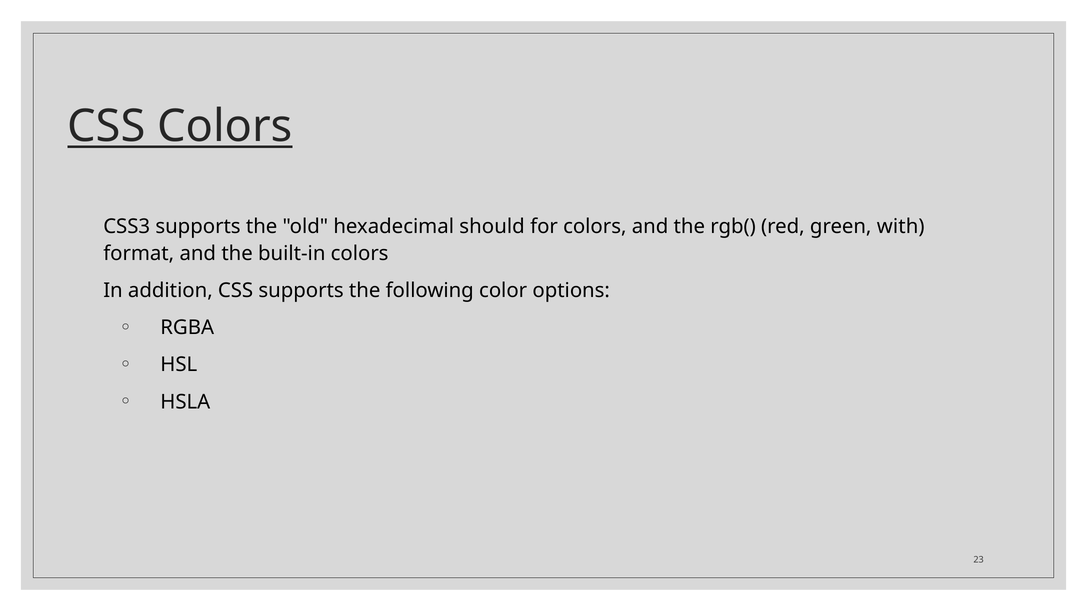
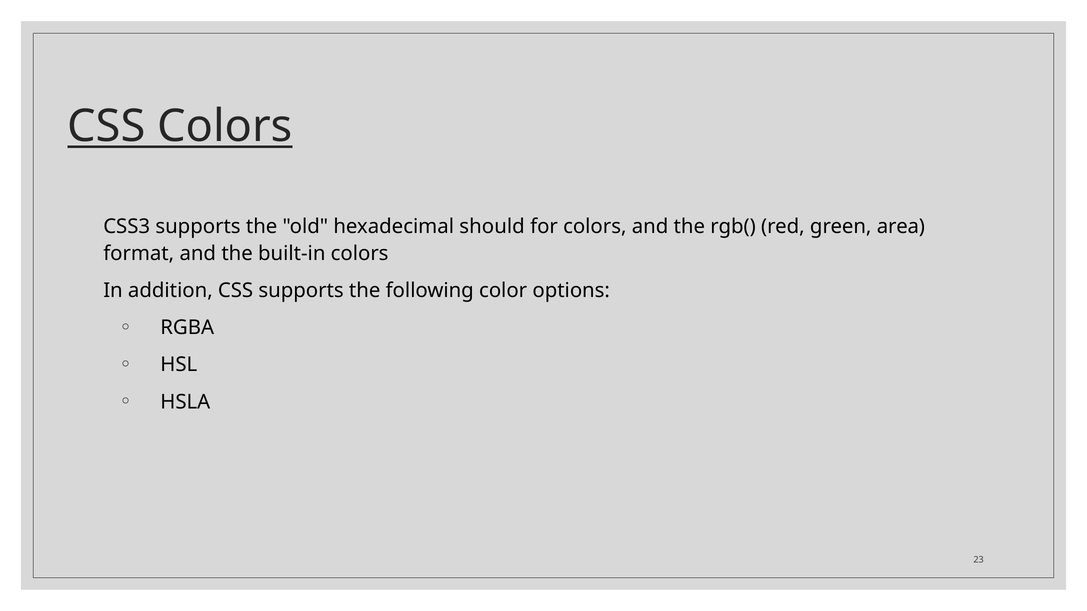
with: with -> area (901, 227)
